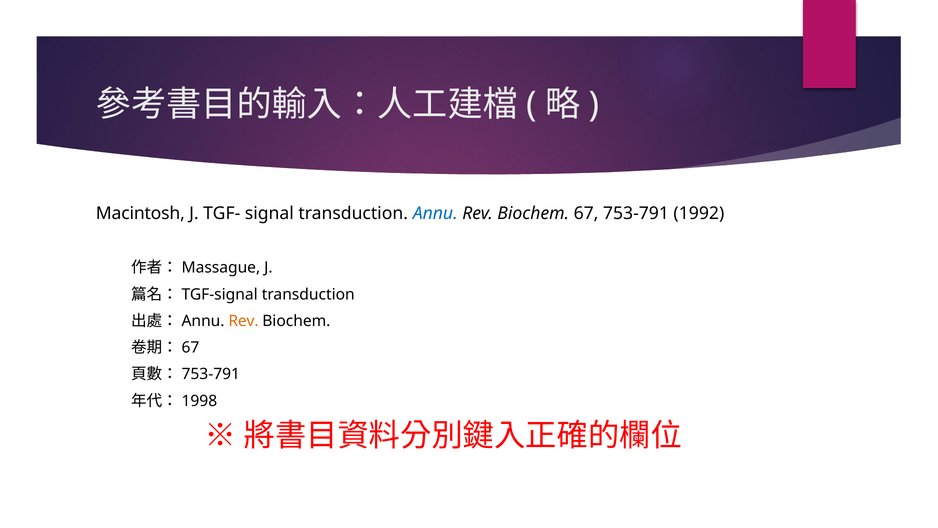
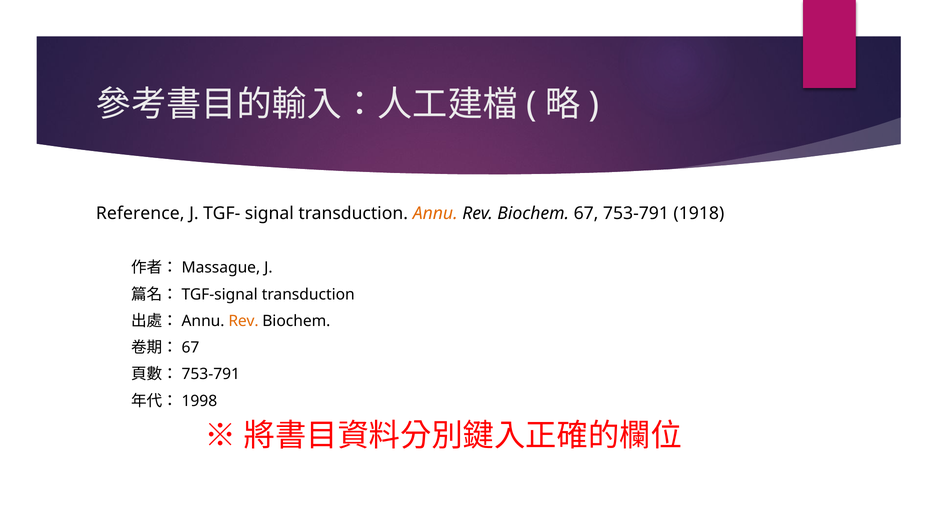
Macintosh: Macintosh -> Reference (140, 213)
Annu colour: blue -> orange (435, 213)
1992: 1992 -> 1918 (699, 213)
